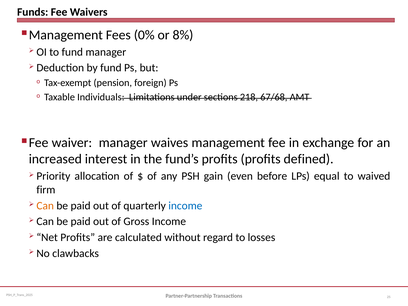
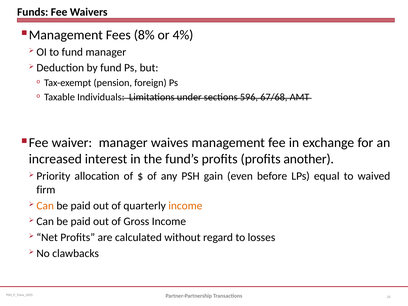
0%: 0% -> 8% (144, 35)
8%: 8% -> 4% (183, 35)
218: 218 -> 596 (249, 97)
defined: defined -> another (309, 159)
income colour: blue -> orange (185, 206)
